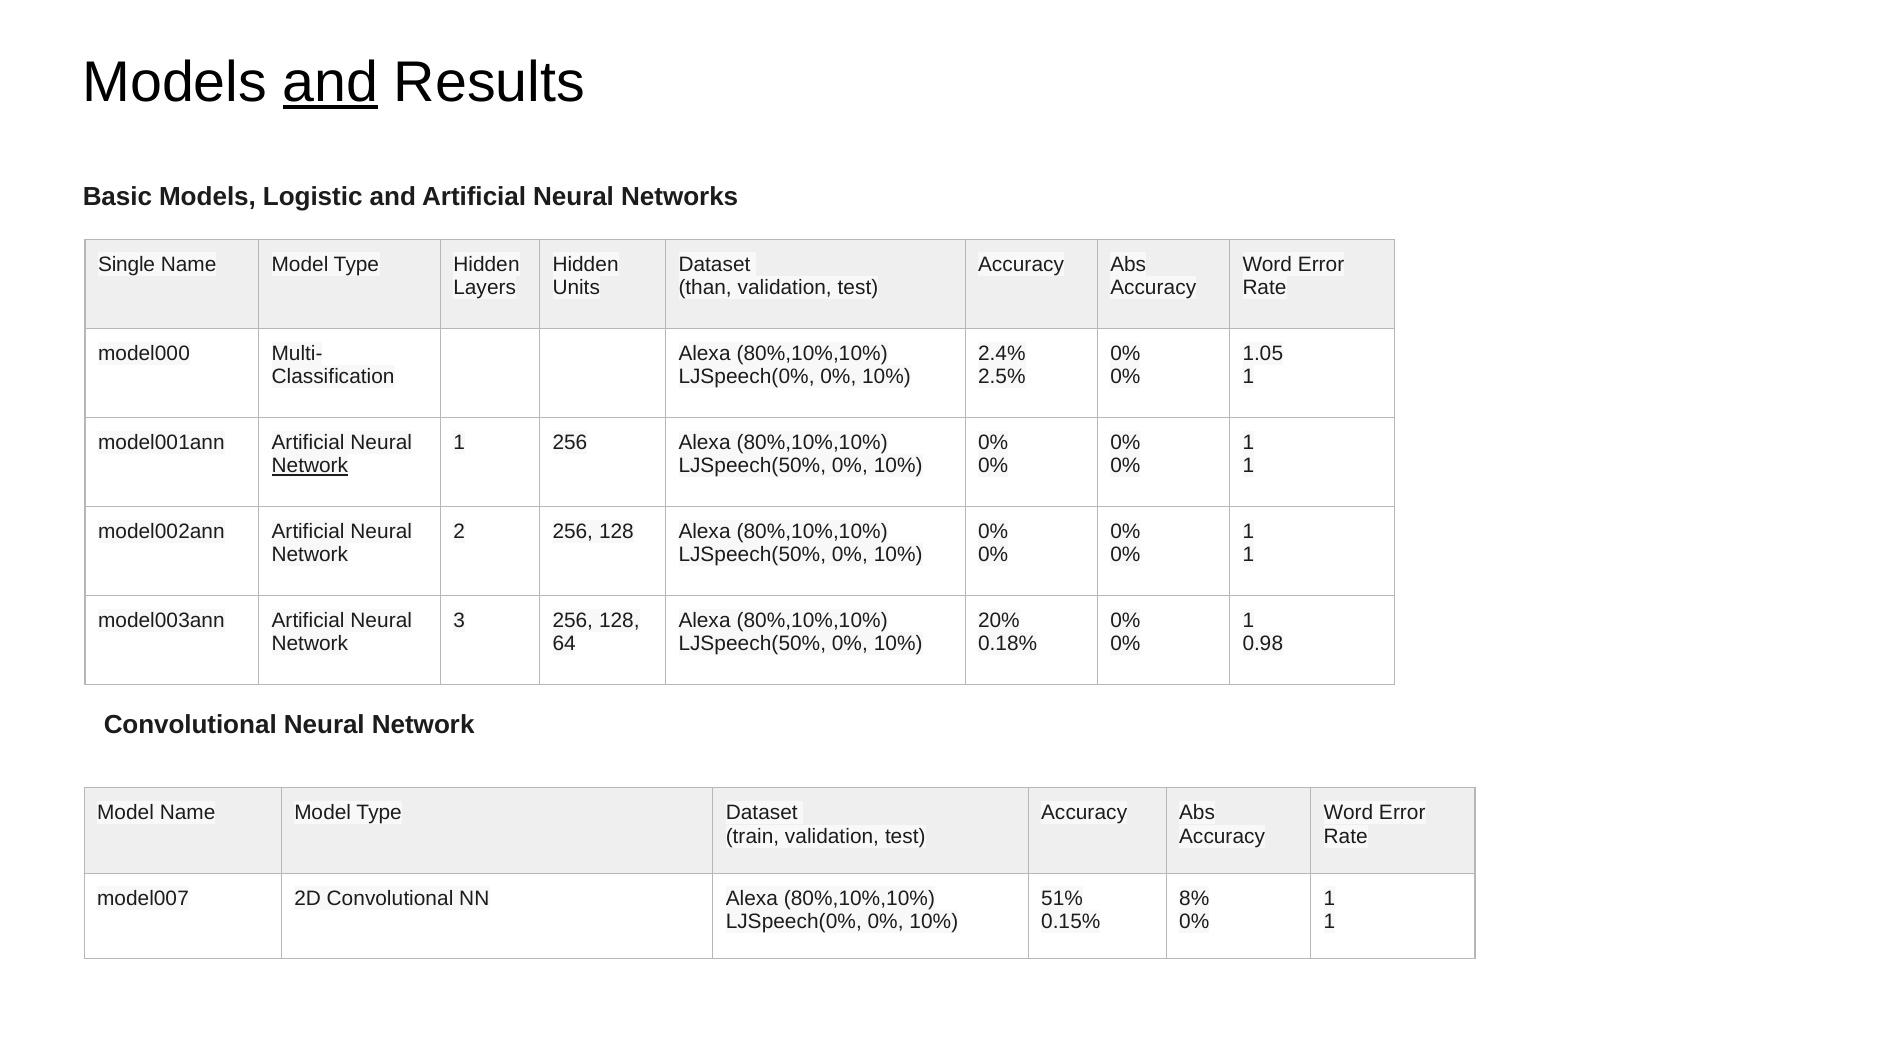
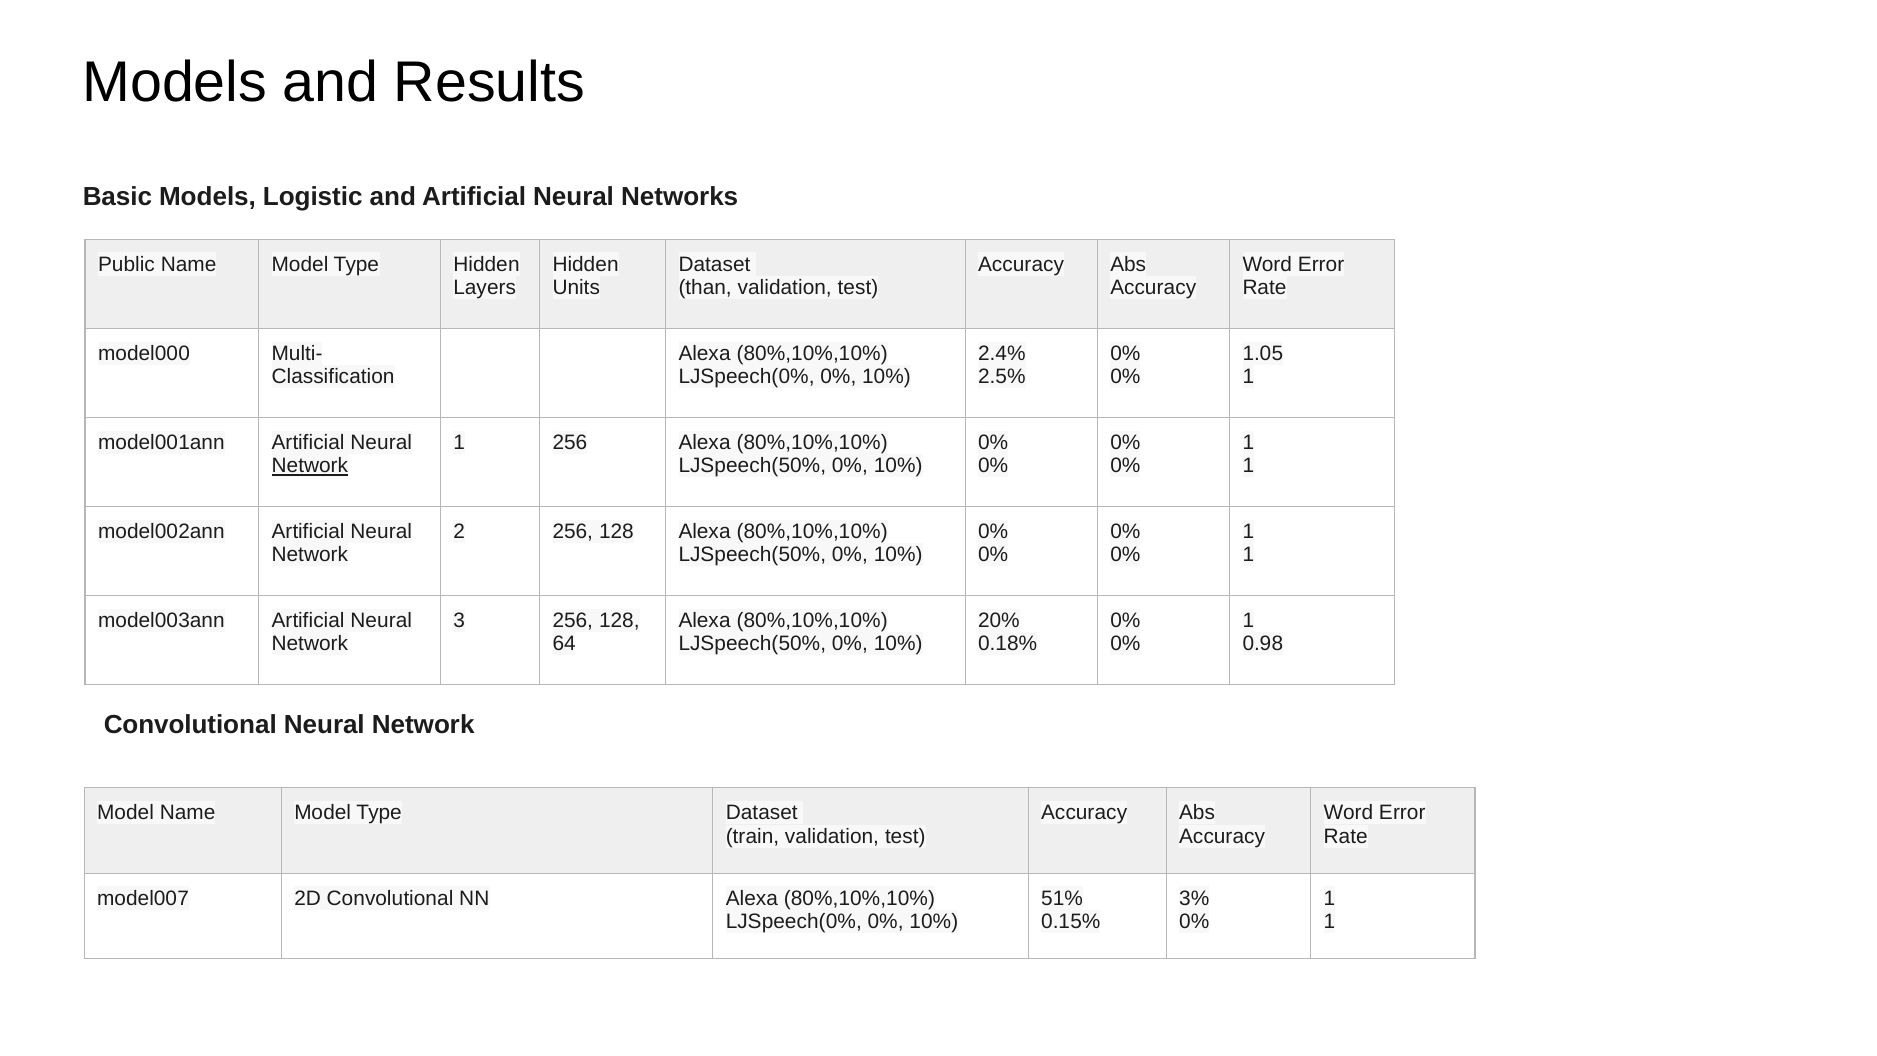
and underline: present -> none (330, 82)
Single: Single -> Public (126, 264)
8%: 8% -> 3% (1194, 898)
